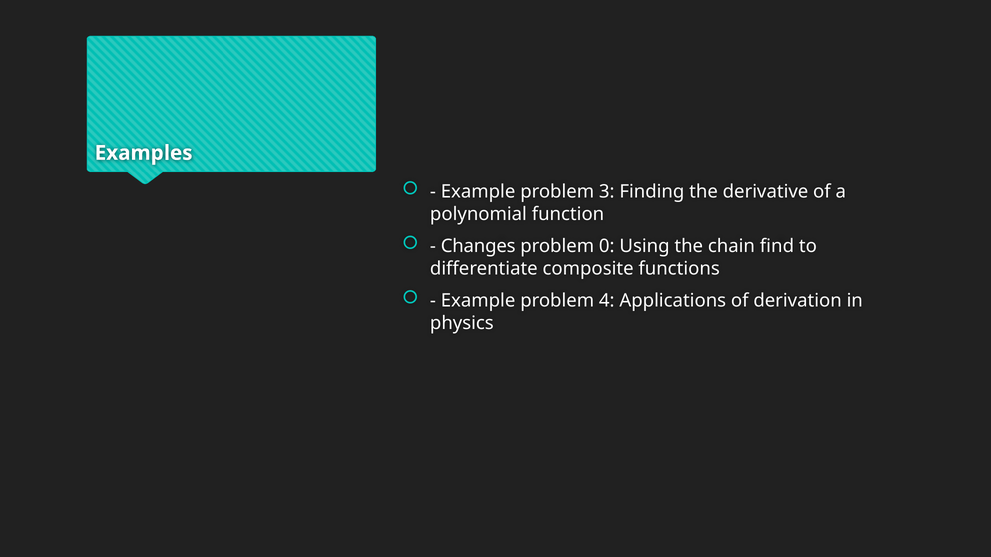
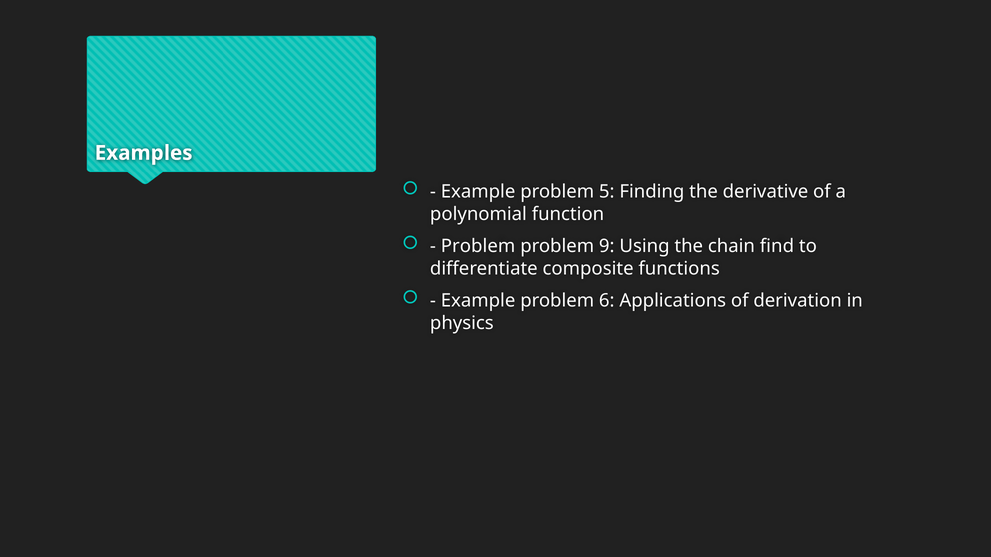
3: 3 -> 5 (607, 192)
Changes: Changes -> Problem (478, 246)
0: 0 -> 9 (607, 246)
4: 4 -> 6 (607, 301)
